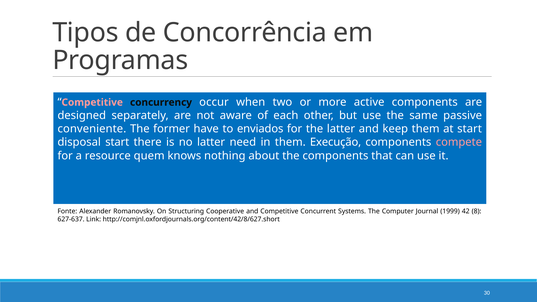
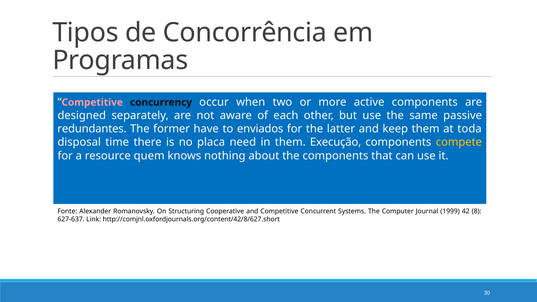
conveniente: conveniente -> redundantes (92, 129)
at start: start -> toda (470, 129)
disposal start: start -> time (117, 142)
no latter: latter -> placa (211, 142)
compete colour: pink -> yellow (459, 142)
